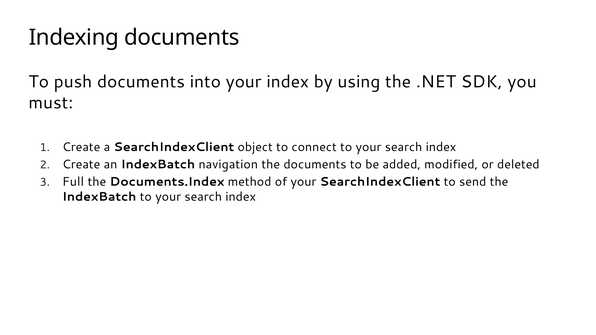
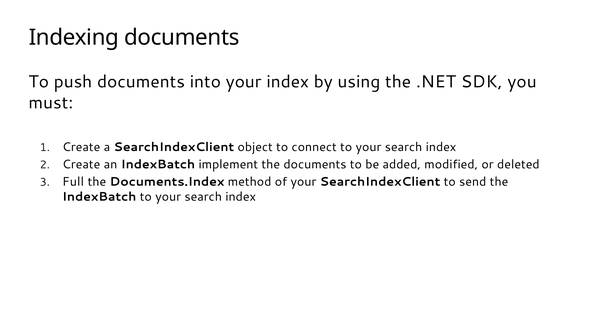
navigation: navigation -> implement (228, 164)
